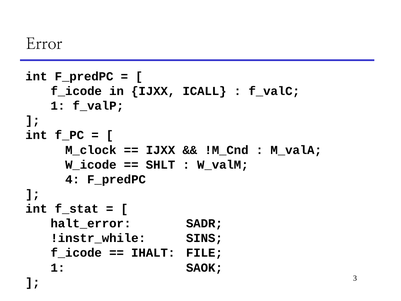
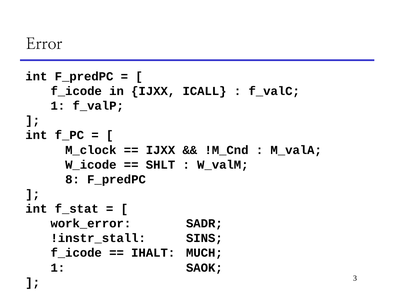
4: 4 -> 8 (73, 179)
halt_error: halt_error -> work_error (91, 223)
!instr_while: !instr_while -> !instr_stall (98, 238)
FILE: FILE -> MUCH (204, 253)
